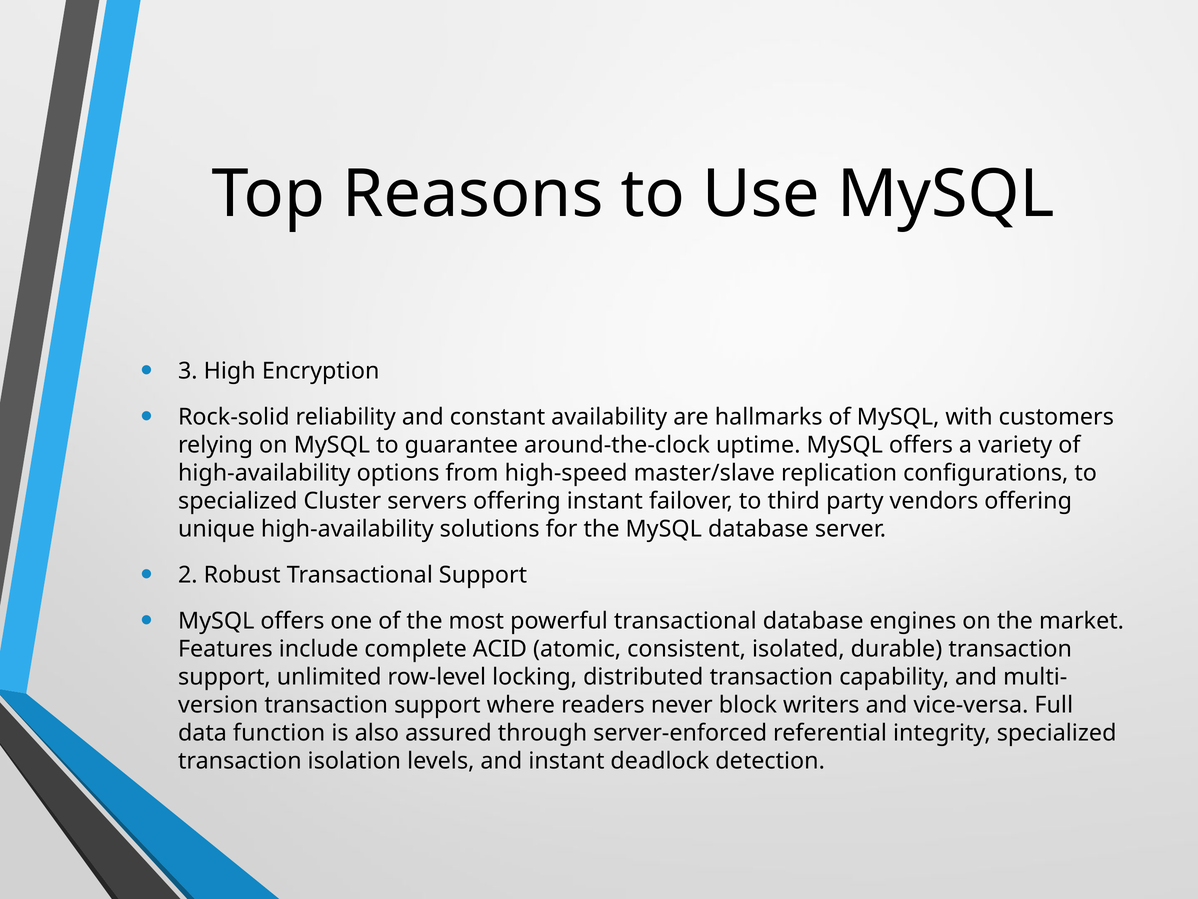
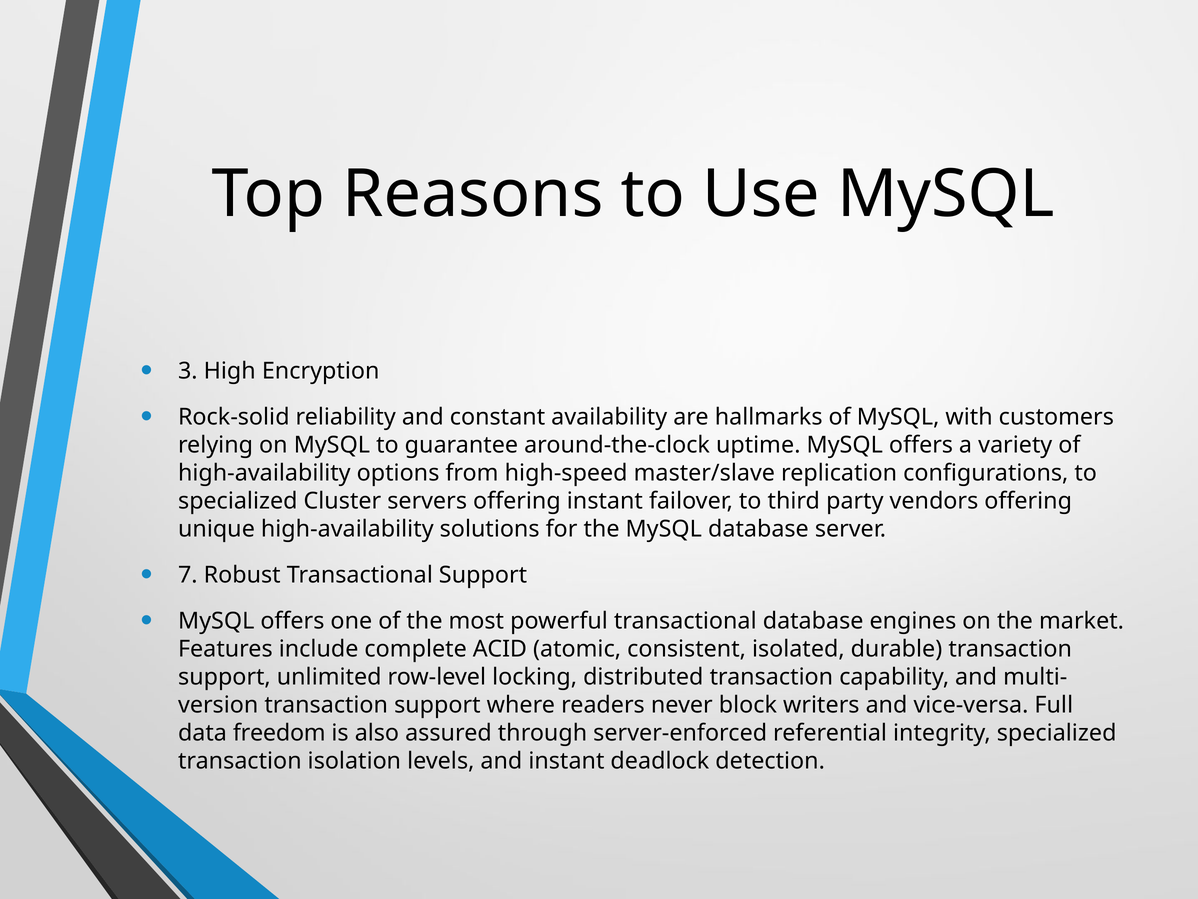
2: 2 -> 7 (188, 575)
function: function -> freedom (279, 733)
